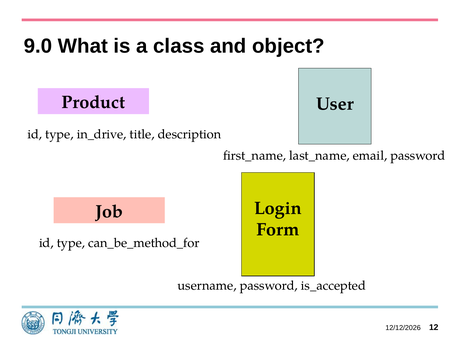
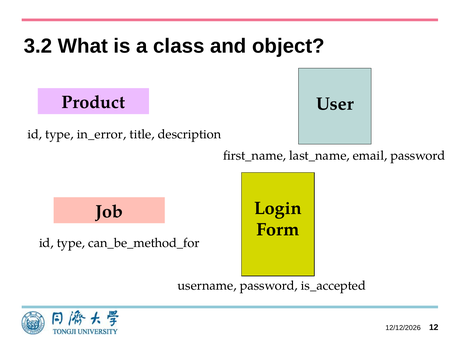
9.0: 9.0 -> 3.2 (38, 46)
in_drive: in_drive -> in_error (102, 134)
